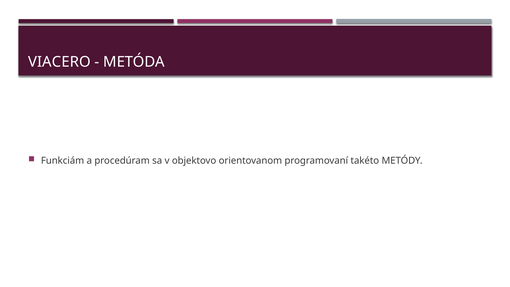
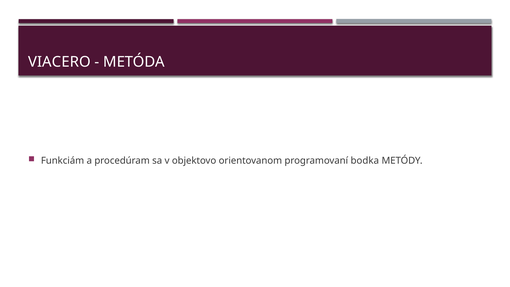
takéto: takéto -> bodka (365, 161)
